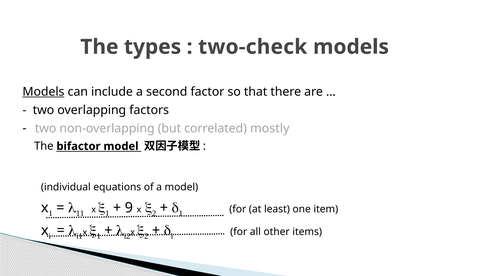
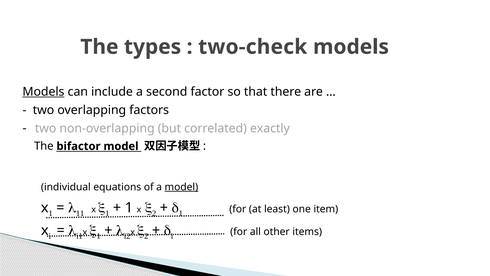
mostly: mostly -> exactly (270, 128)
model underline: none -> present (181, 187)
9: 9 -> 1 (129, 208)
